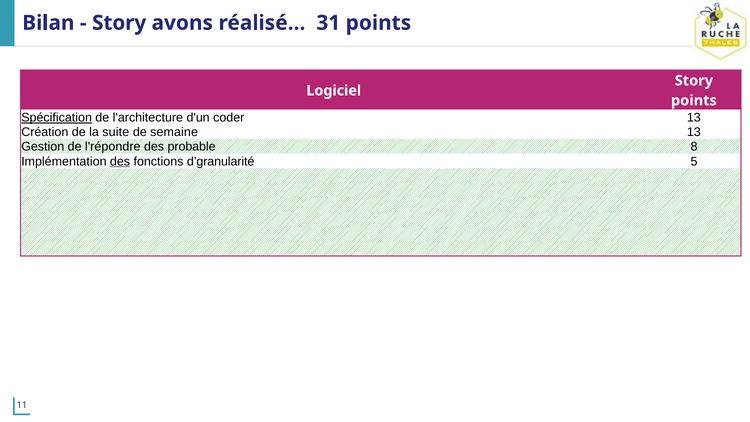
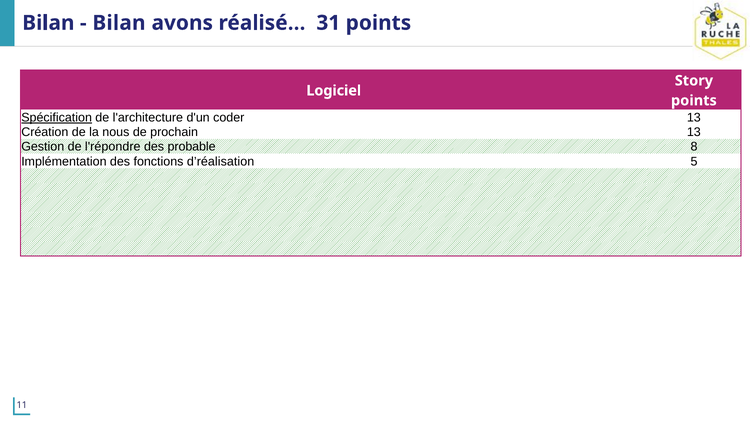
Story: Story -> Bilan (119, 23)
suite: suite -> nous (116, 132)
semaine: semaine -> prochain (174, 132)
des underline: present -> none (120, 161)
d’granularité: d’granularité -> d’réalisation (221, 161)
